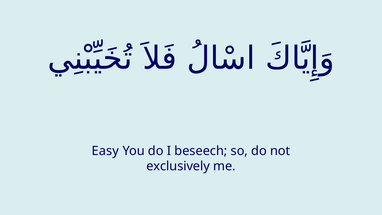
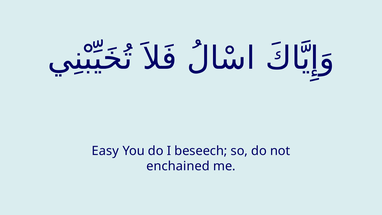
exclusively: exclusively -> enchained (178, 166)
